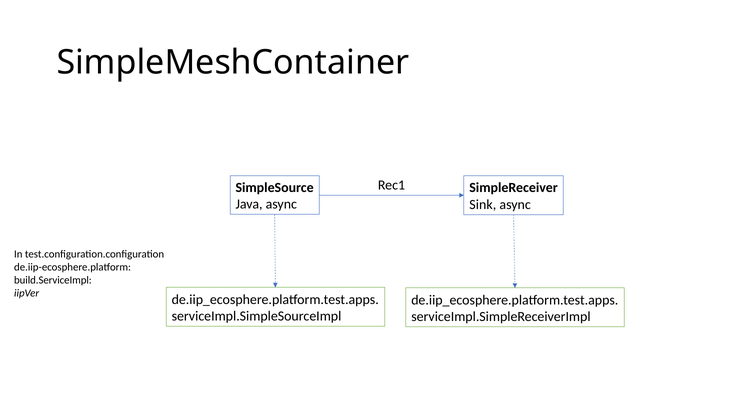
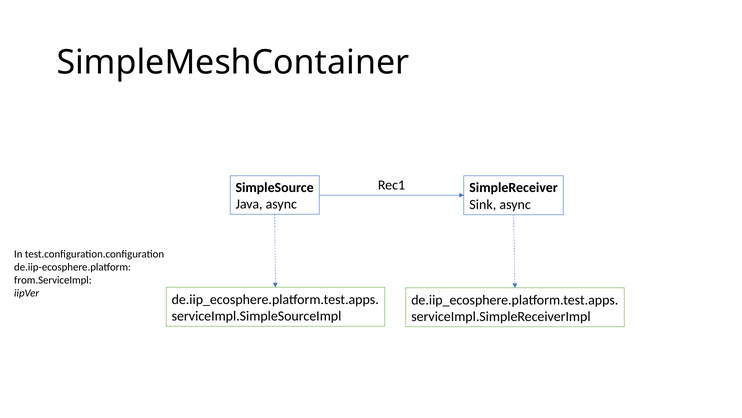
build.ServiceImpl: build.ServiceImpl -> from.ServiceImpl (53, 280)
